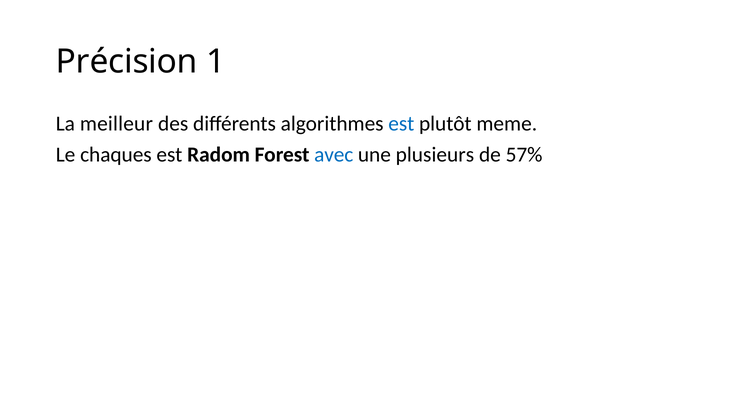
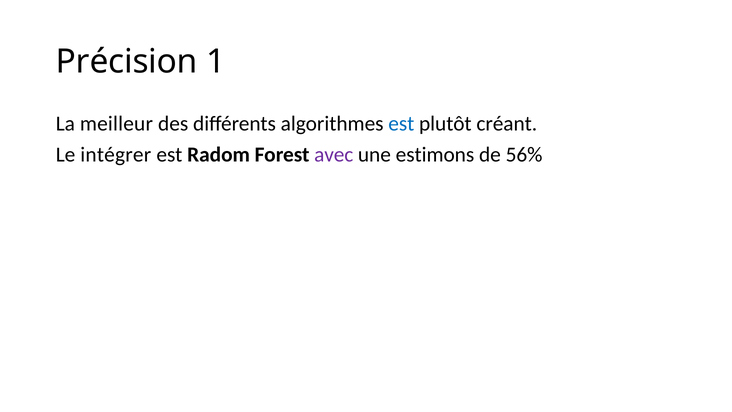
meme: meme -> créant (507, 124)
chaques: chaques -> intégrer (116, 154)
avec colour: blue -> purple (334, 154)
plusieurs: plusieurs -> estimons (435, 154)
57%: 57% -> 56% (524, 154)
